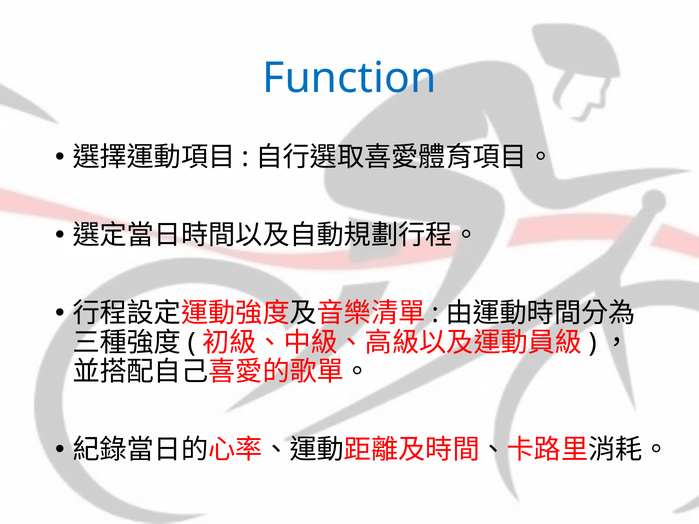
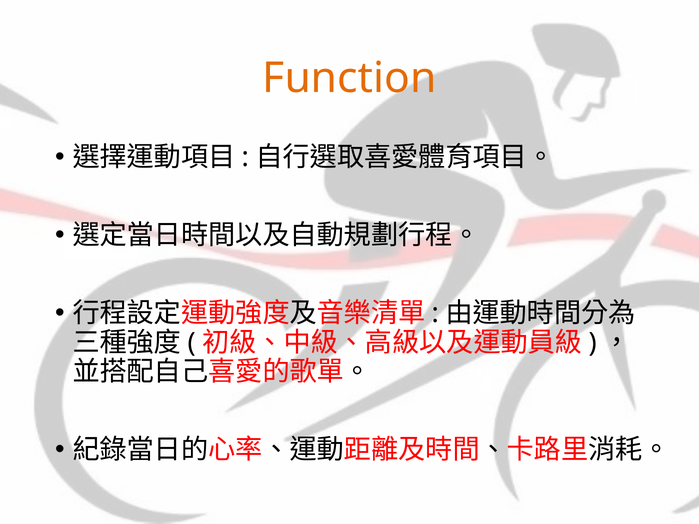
Function colour: blue -> orange (349, 78)
